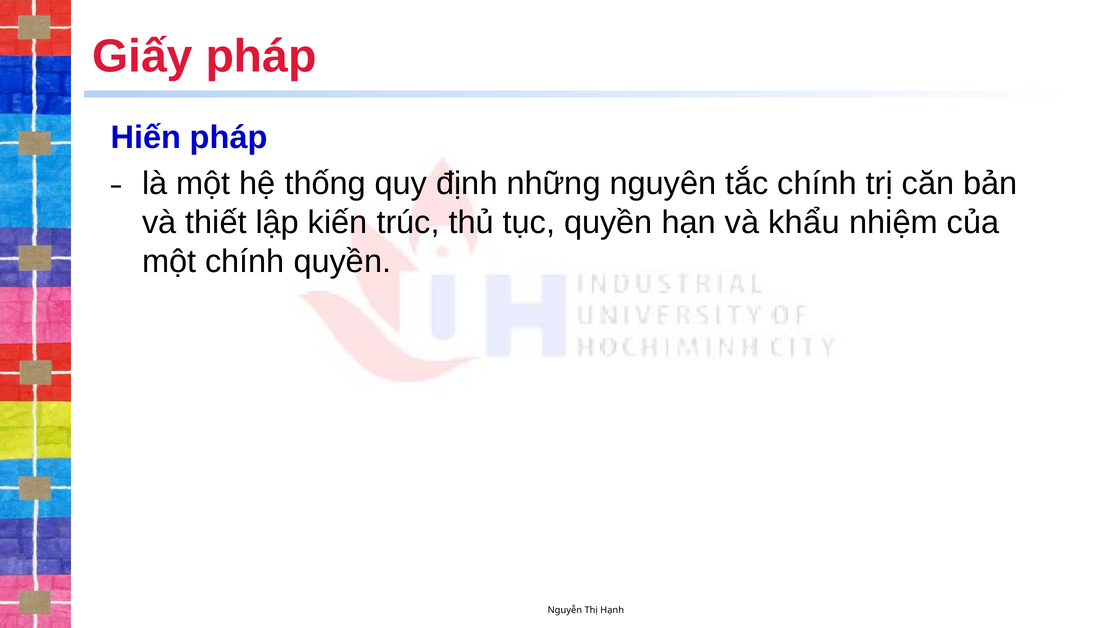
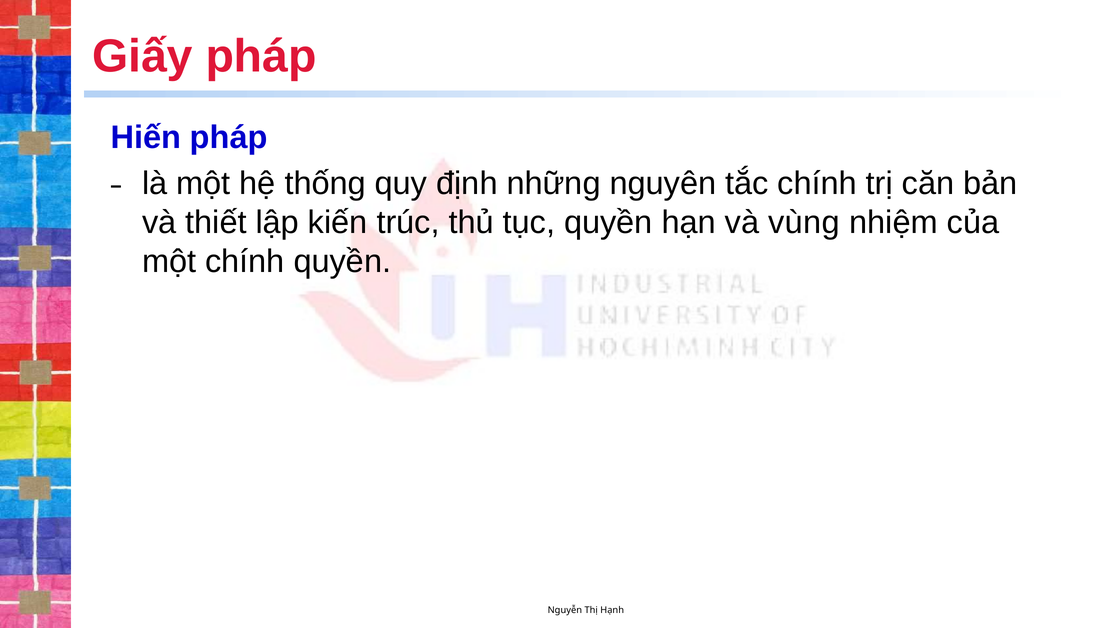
khẩu: khẩu -> vùng (804, 222)
